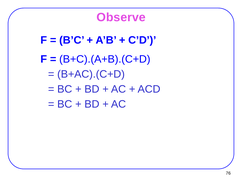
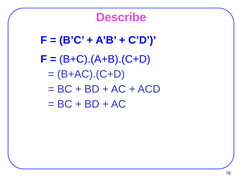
Observe: Observe -> Describe (121, 17)
